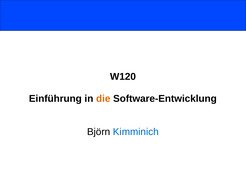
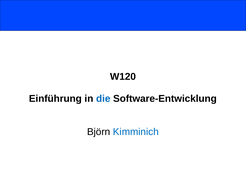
die colour: orange -> blue (103, 99)
